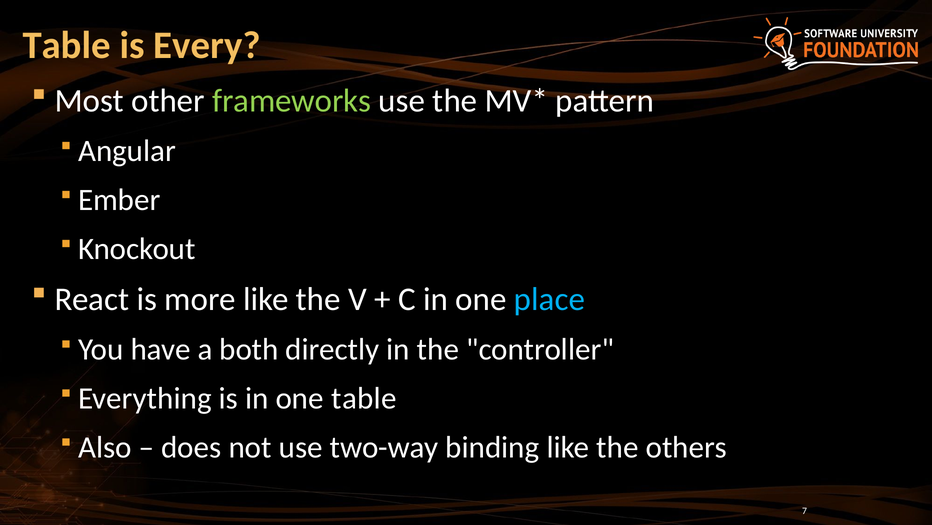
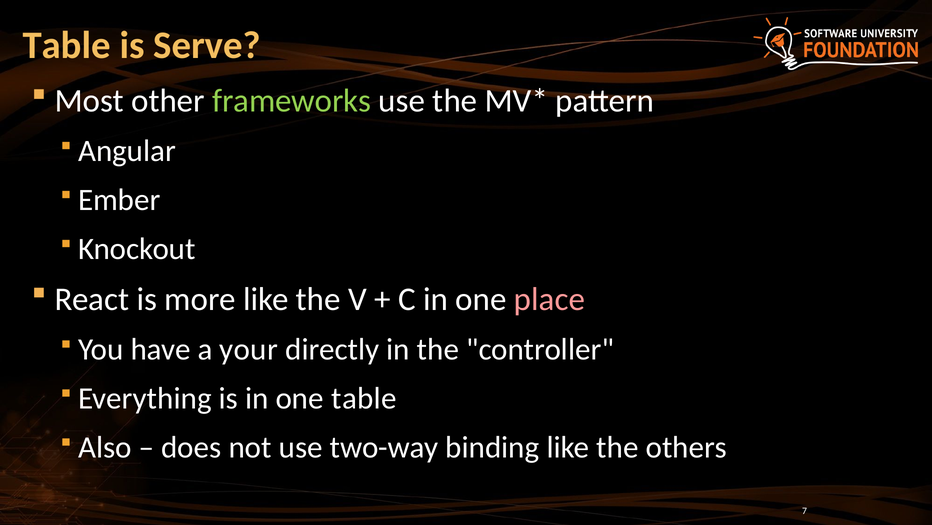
Every: Every -> Serve (207, 45)
place colour: light blue -> pink (549, 299)
both: both -> your (249, 349)
